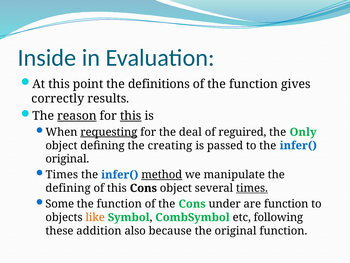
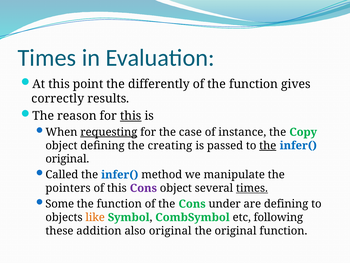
Inside: Inside -> Times (47, 58)
definitions: definitions -> differently (159, 84)
reason underline: present -> none (77, 116)
deal: deal -> case (190, 132)
reguired: reguired -> instance (242, 132)
Only: Only -> Copy (303, 132)
the underline: none -> present (268, 145)
Times: Times -> Called (62, 174)
method underline: present -> none (162, 174)
defining: defining -> pointers (68, 188)
Cons colour: black -> purple (143, 188)
are function: function -> defining (286, 204)
also because: because -> original (170, 230)
